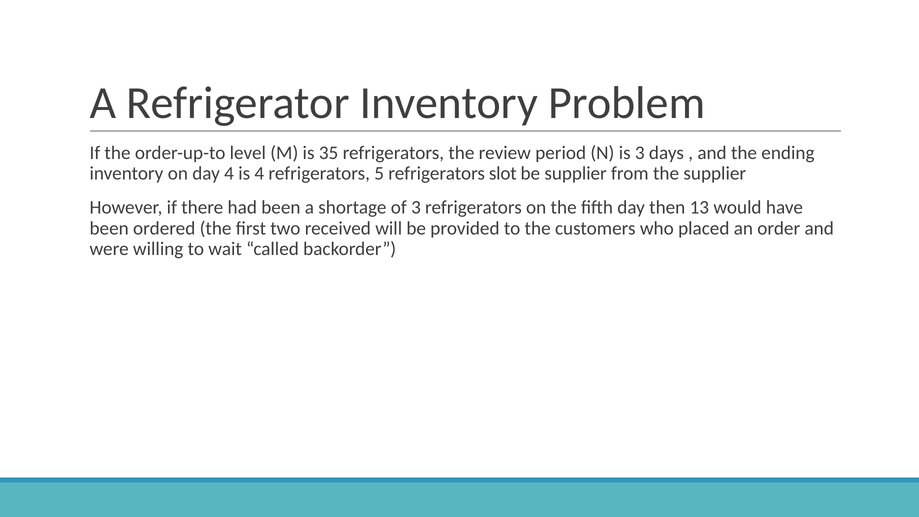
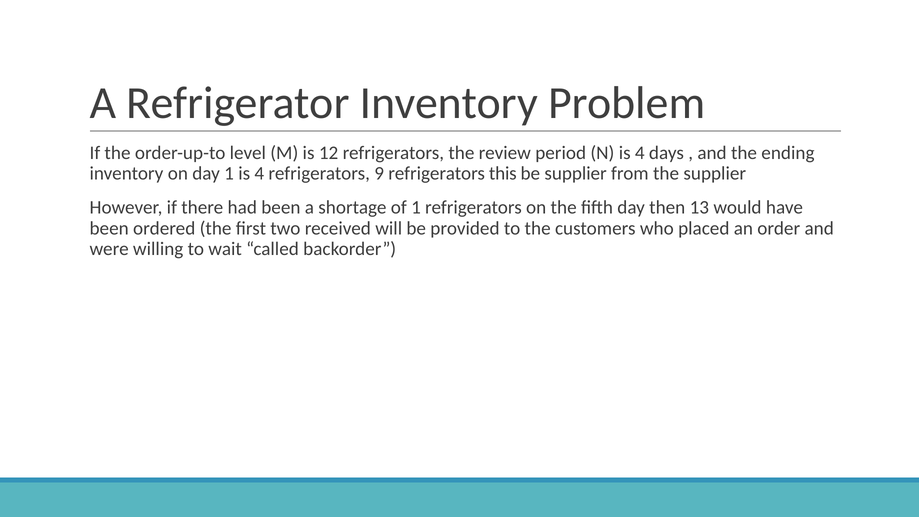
35: 35 -> 12 (329, 153)
N is 3: 3 -> 4 (640, 153)
day 4: 4 -> 1 (229, 174)
5: 5 -> 9 (379, 174)
slot: slot -> this (503, 174)
of 3: 3 -> 1 (416, 208)
